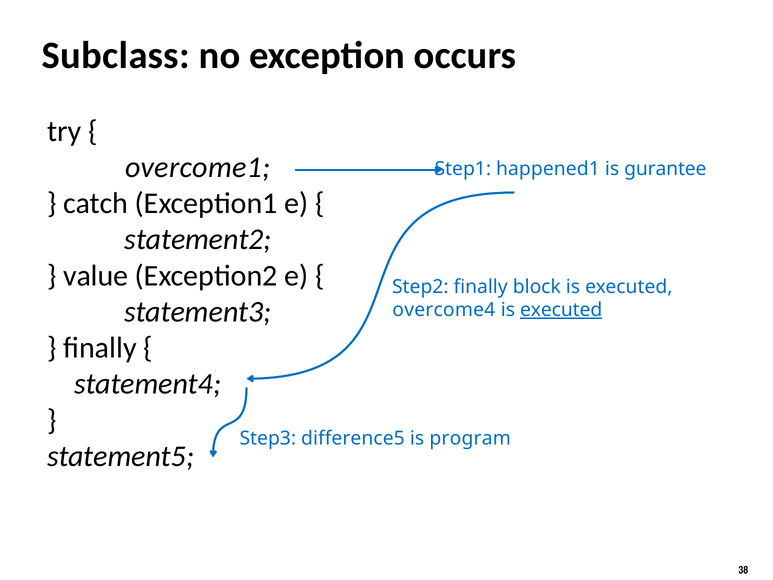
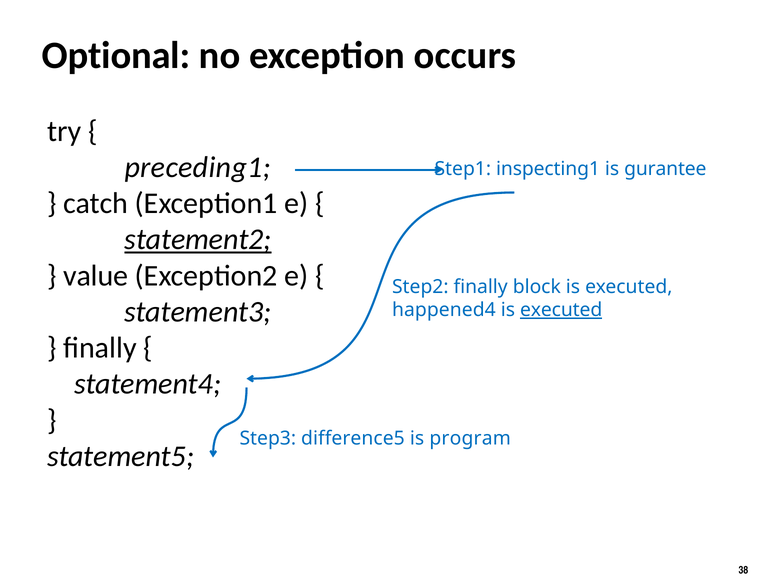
Subclass: Subclass -> Optional (116, 55)
overcome1: overcome1 -> preceding1 (198, 167)
happened1: happened1 -> inspecting1 (548, 169)
statement2 underline: none -> present (198, 239)
overcome4: overcome4 -> happened4 (444, 310)
